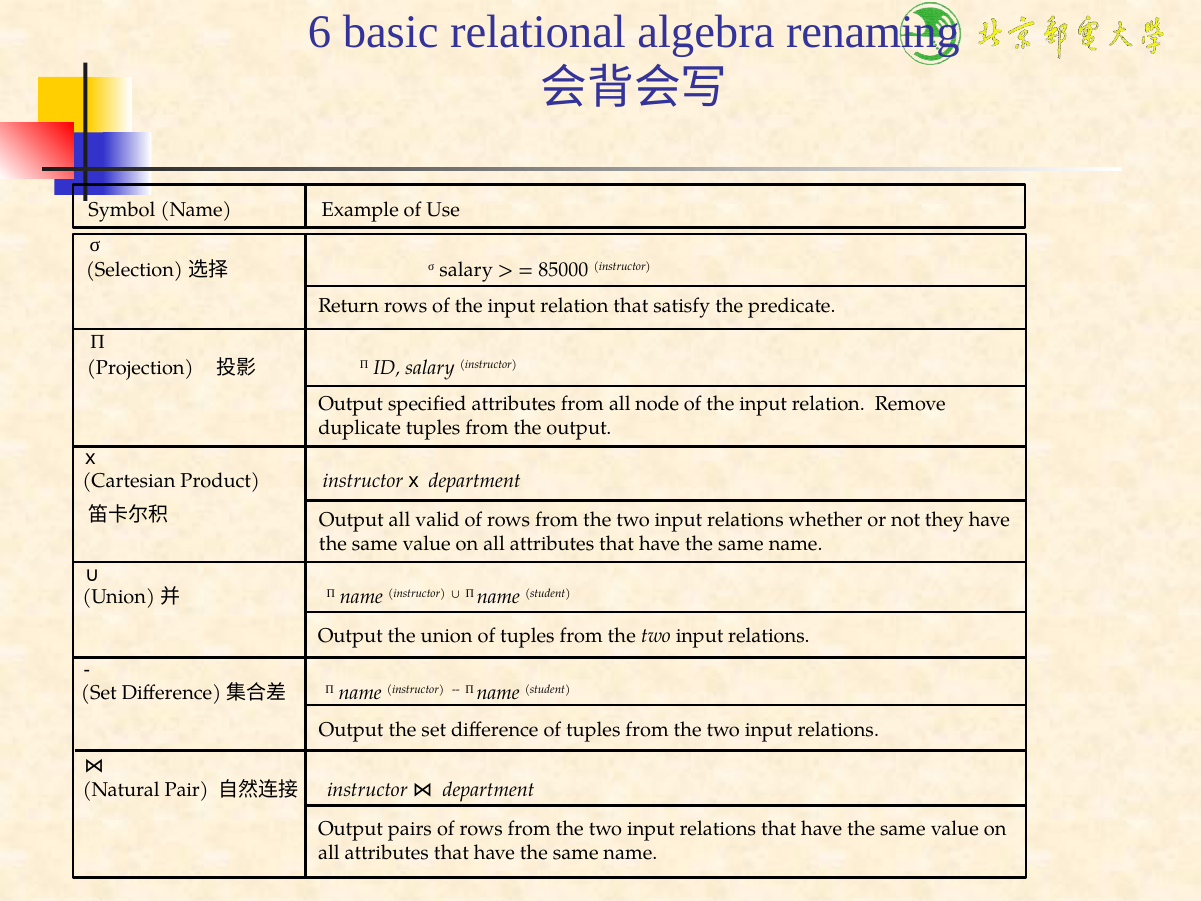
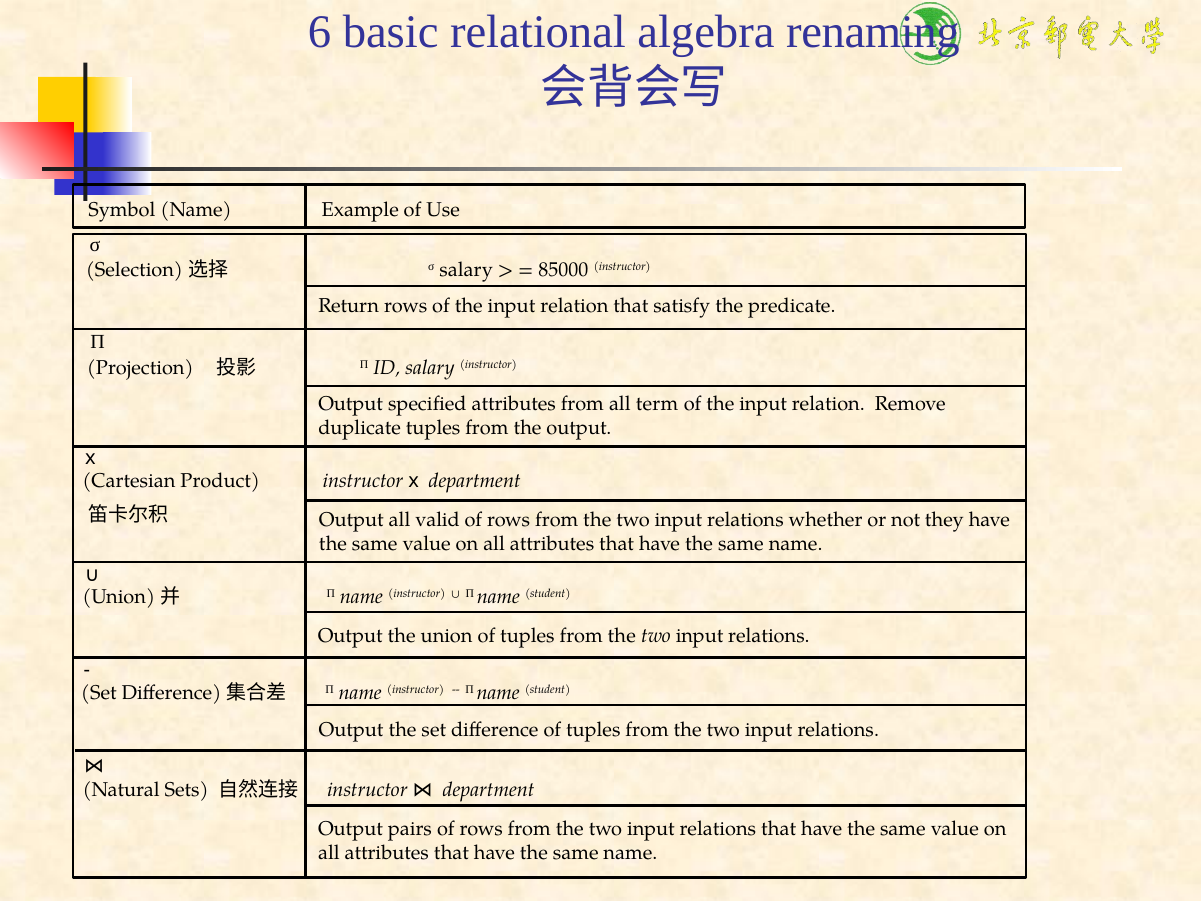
node: node -> term (657, 404)
Pair: Pair -> Sets (187, 789)
